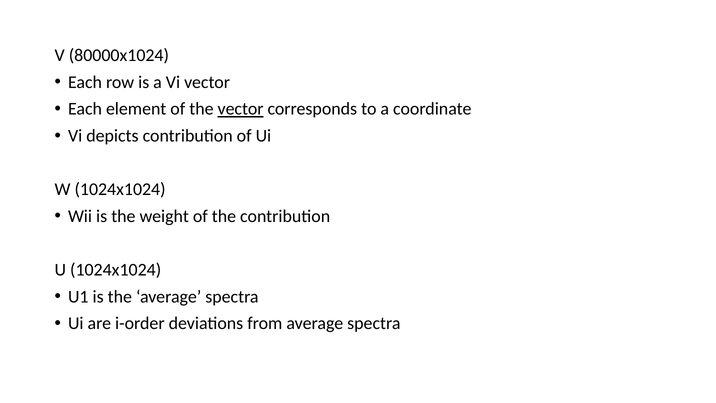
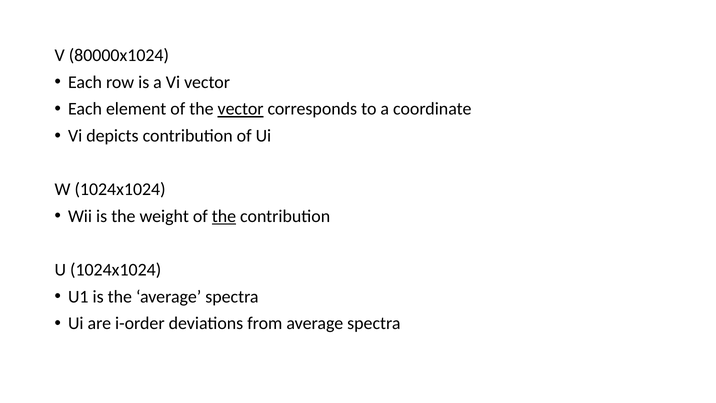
the underline: none -> present (224, 216)
